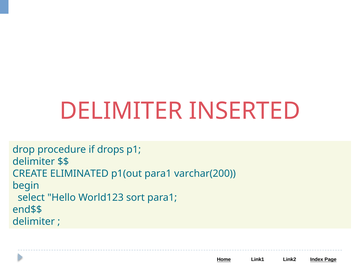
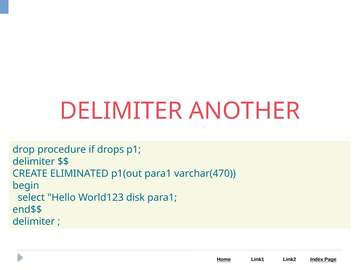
INSERTED: INSERTED -> ANOTHER (245, 111)
varchar(200: varchar(200 -> varchar(470 (205, 173)
sort: sort -> disk (135, 197)
